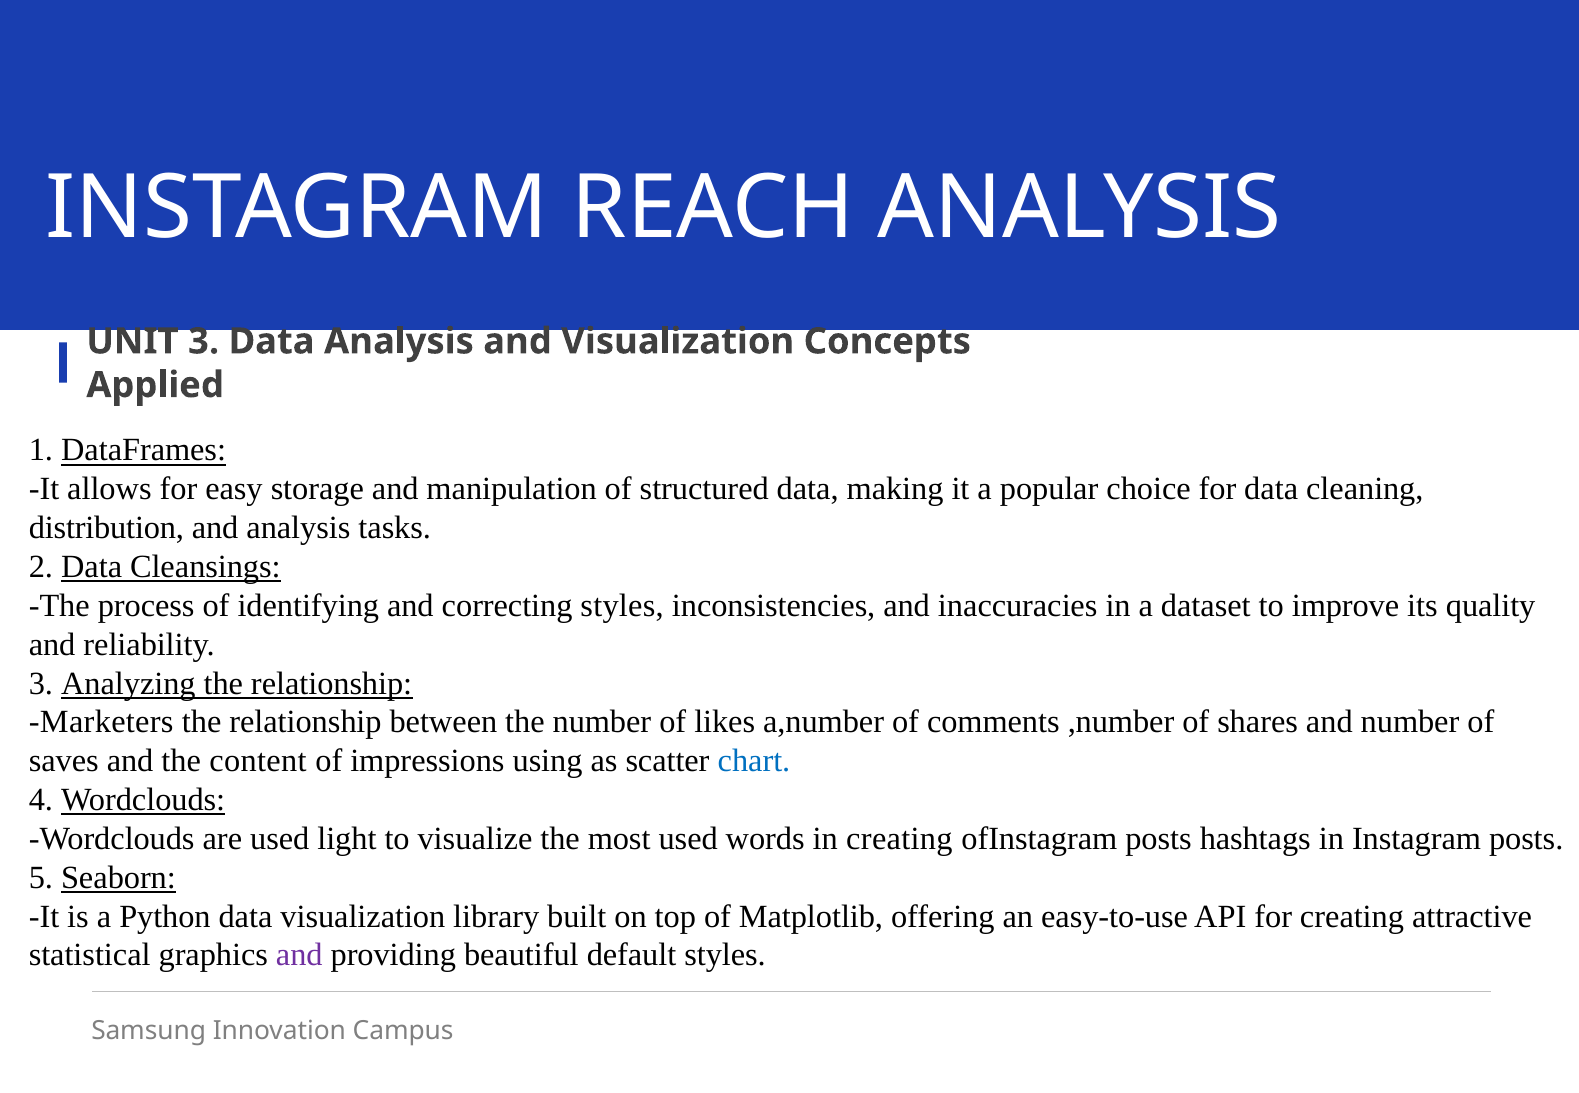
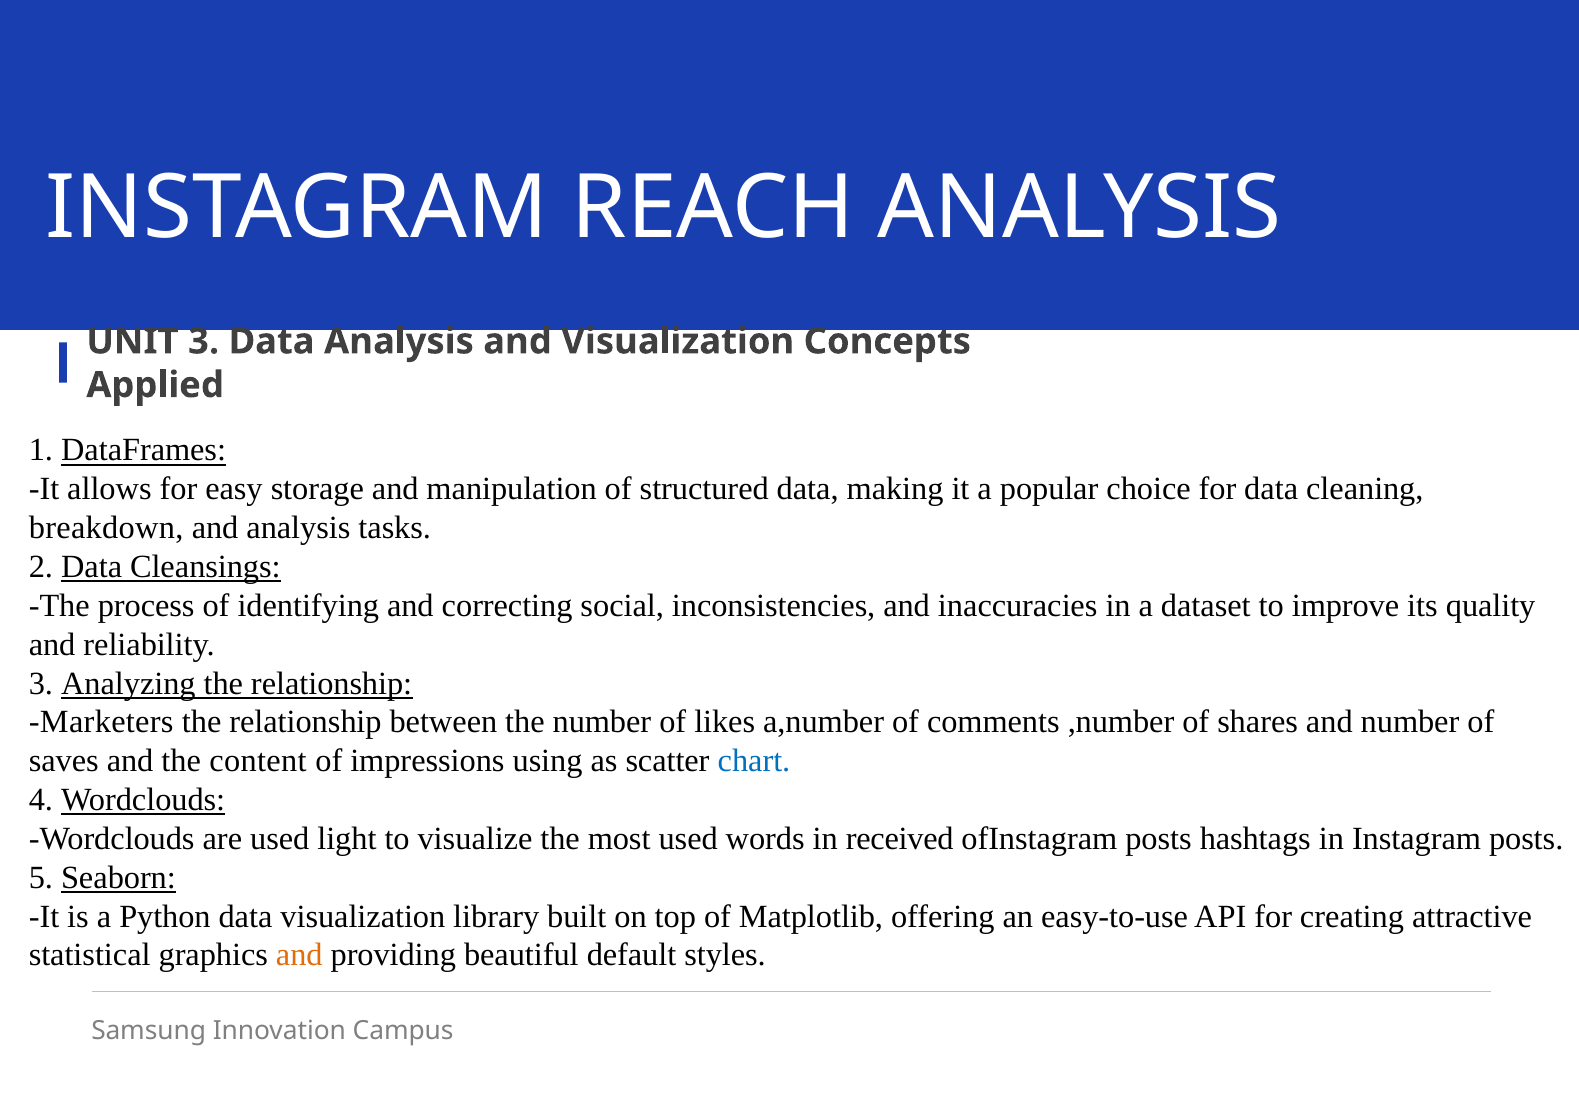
distribution: distribution -> breakdown (106, 528)
correcting styles: styles -> social (622, 606)
in creating: creating -> received (900, 839)
and colour: purple -> orange (299, 956)
